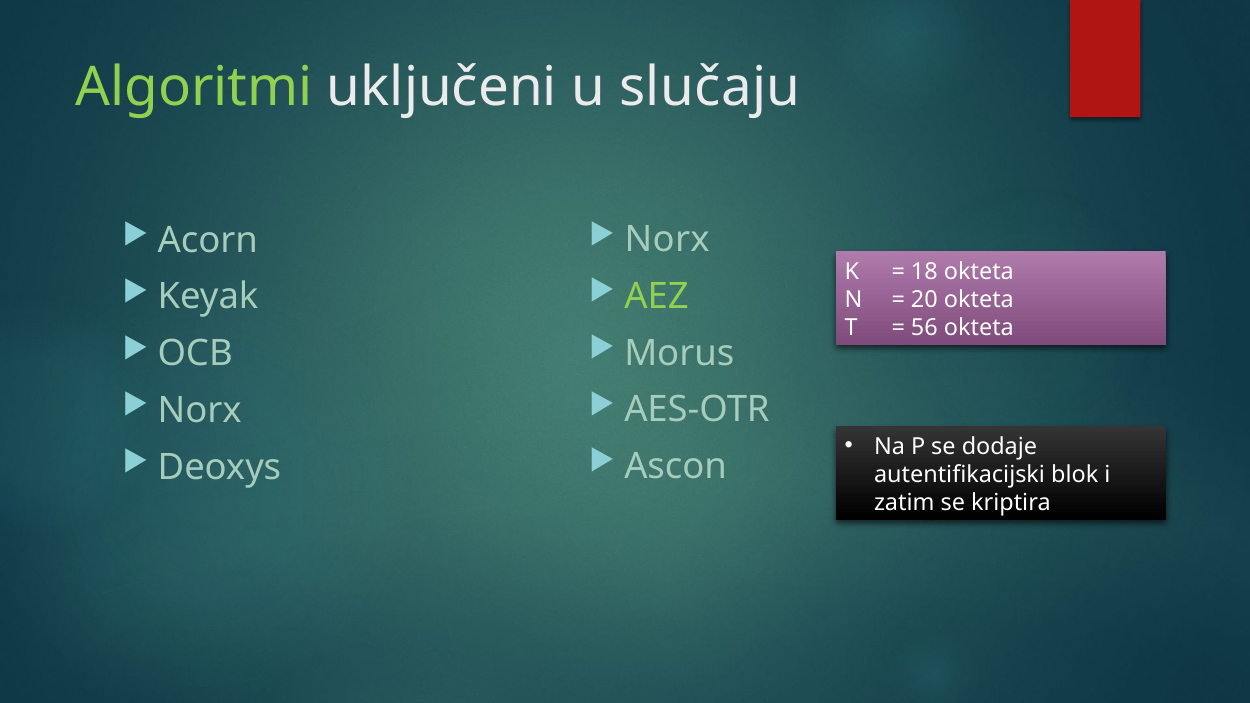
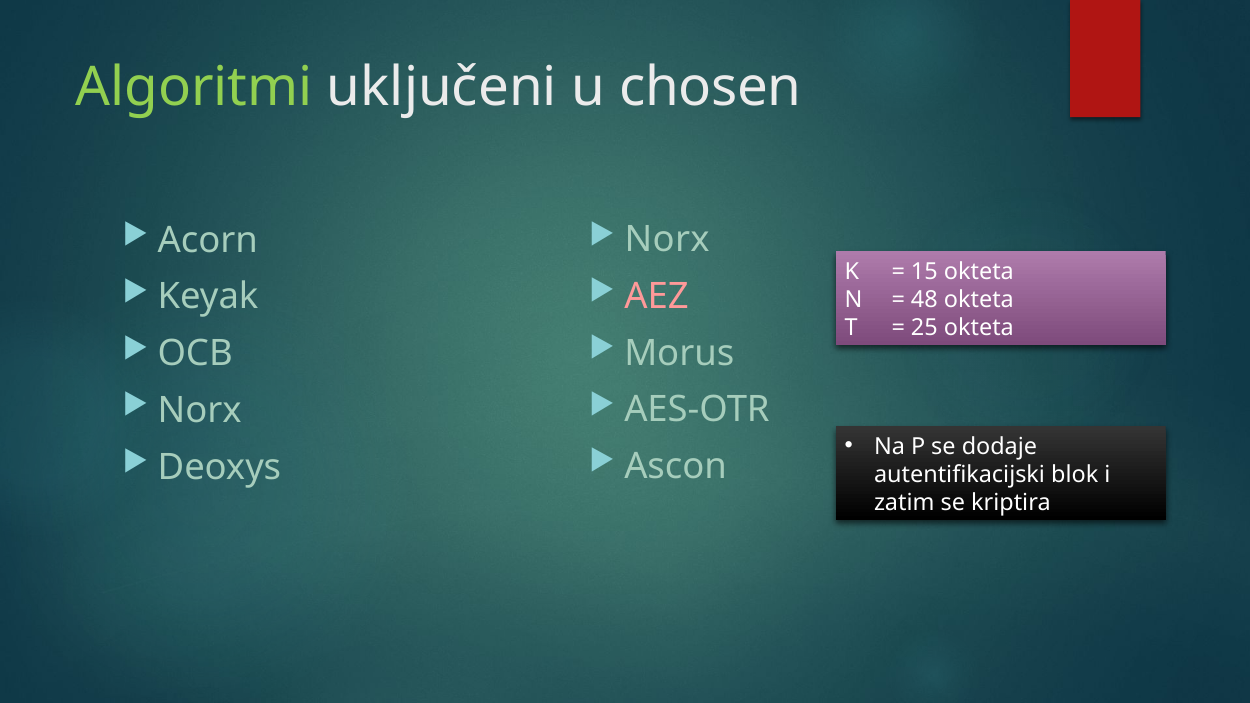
slučaju: slučaju -> chosen (710, 88)
18: 18 -> 15 (924, 271)
AEZ colour: light green -> pink (656, 297)
20: 20 -> 48 (924, 299)
56: 56 -> 25 (924, 328)
